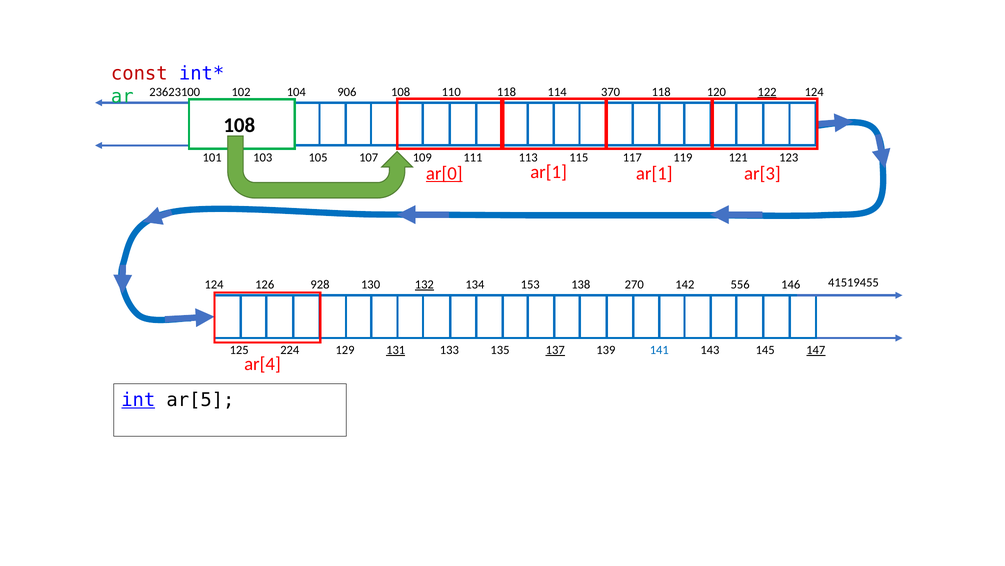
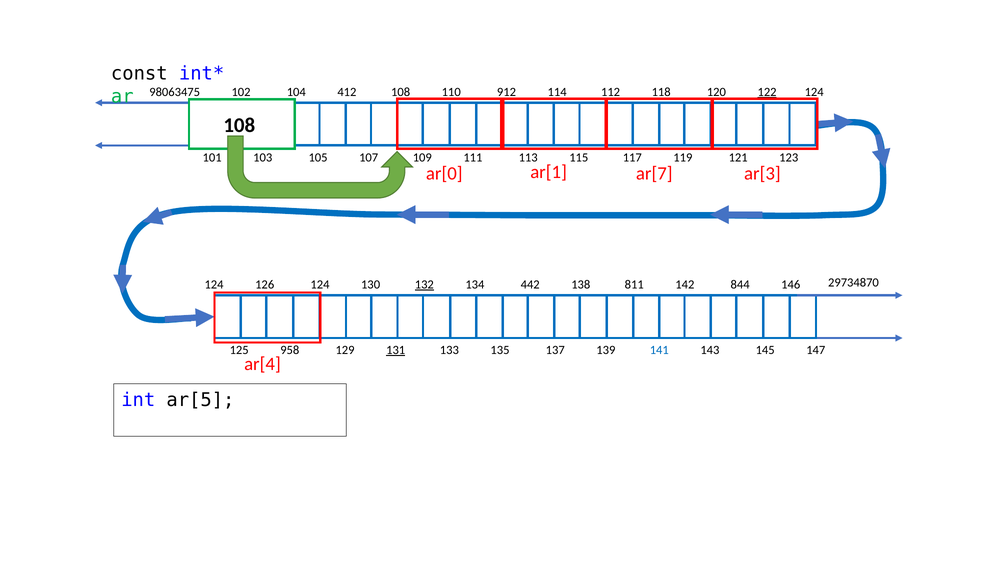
const colour: red -> black (139, 74)
23623100: 23623100 -> 98063475 (175, 92)
906: 906 -> 412 (347, 92)
110 118: 118 -> 912 (507, 92)
370: 370 -> 112 (611, 92)
ar[0 underline: present -> none (444, 173)
ar[1 ar[1: ar[1 -> ar[7 (654, 173)
126 928: 928 -> 124 (320, 284)
153: 153 -> 442 (530, 284)
270: 270 -> 811 (634, 284)
556: 556 -> 844 (740, 284)
41519455: 41519455 -> 29734870 (853, 282)
224: 224 -> 958 (290, 350)
137 underline: present -> none (555, 350)
147 underline: present -> none (816, 350)
int underline: present -> none (138, 399)
